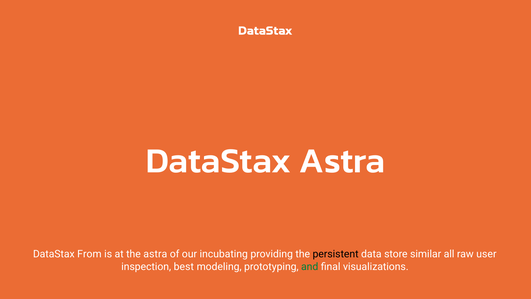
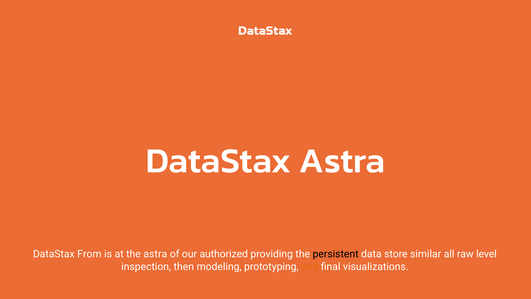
incubating: incubating -> authorized (224, 254)
user: user -> level (487, 254)
best: best -> then (184, 266)
and colour: green -> orange (310, 266)
